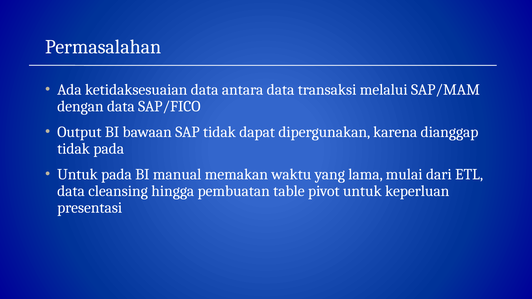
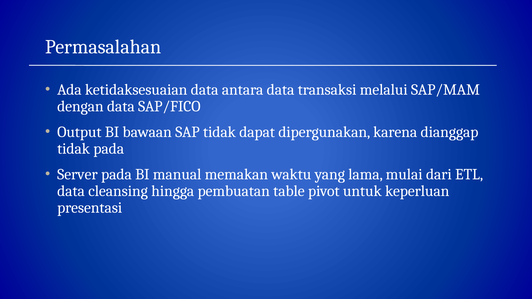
Untuk: Untuk -> Server (77, 174)
